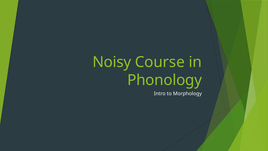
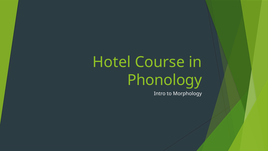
Noisy: Noisy -> Hotel (112, 62)
